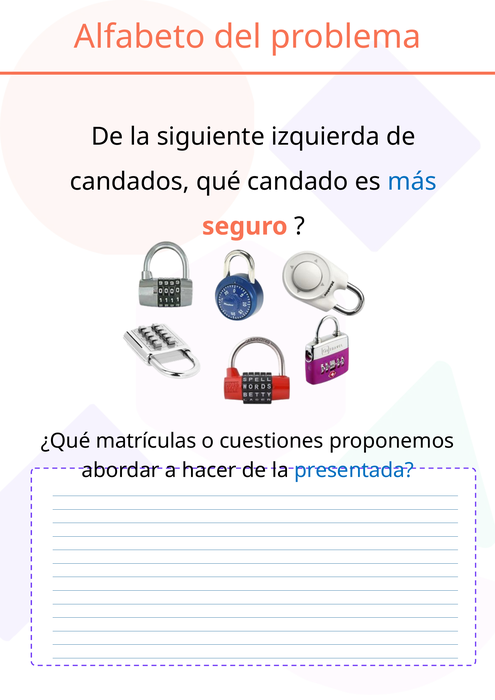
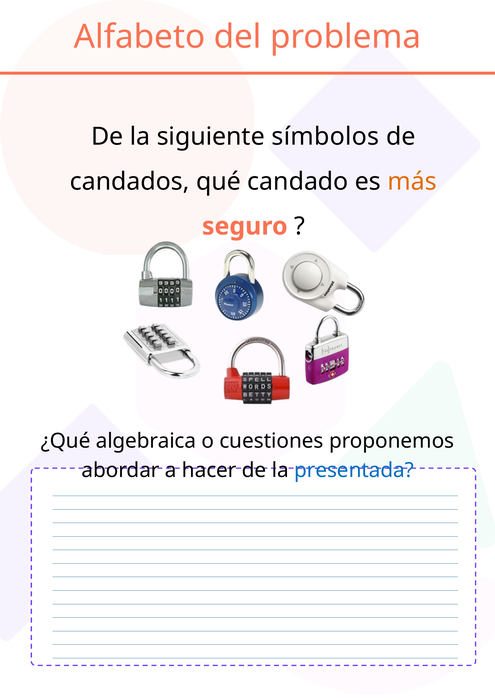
izquierda: izquierda -> símbolos (325, 137)
más colour: blue -> orange (412, 182)
matrículas: matrículas -> algebraica (146, 441)
